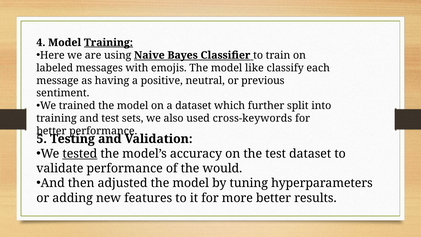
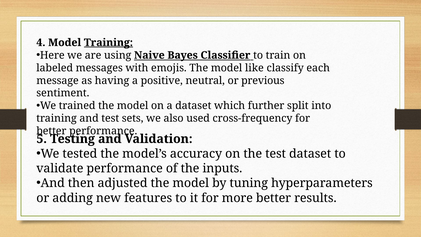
cross-keywords: cross-keywords -> cross-frequency (252, 118)
tested underline: present -> none (80, 154)
would: would -> inputs (222, 168)
